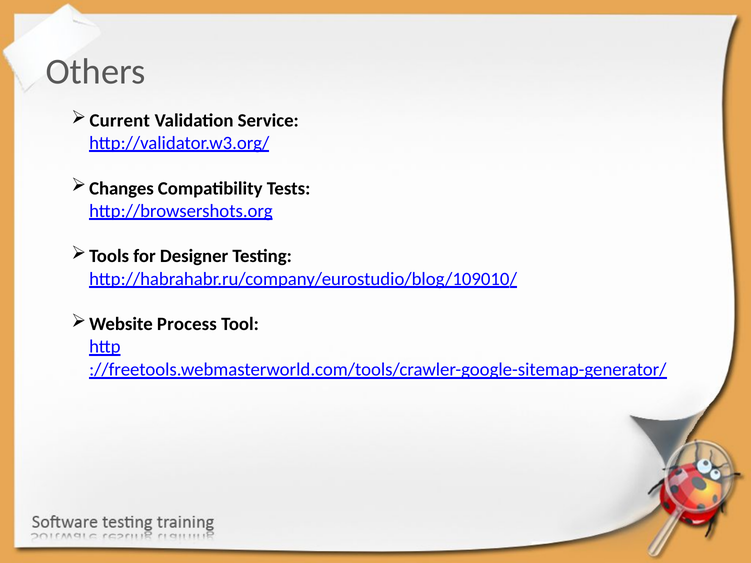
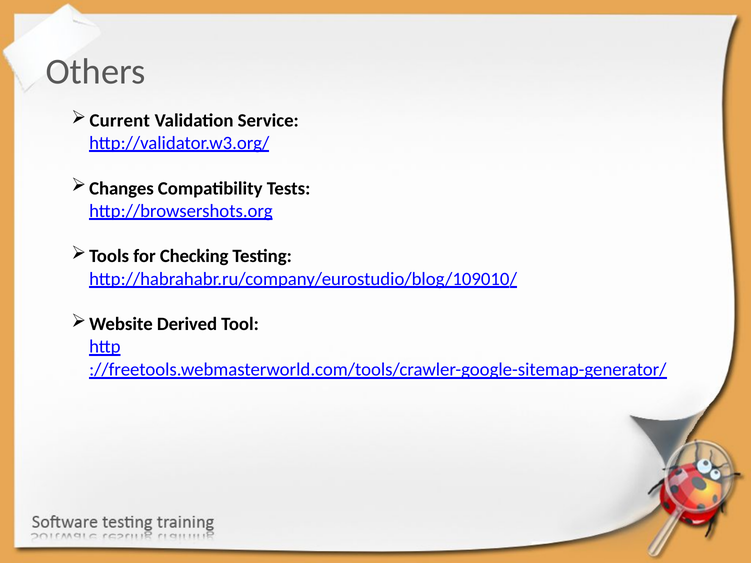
Designer: Designer -> Checking (194, 256)
Process: Process -> Derived (187, 324)
